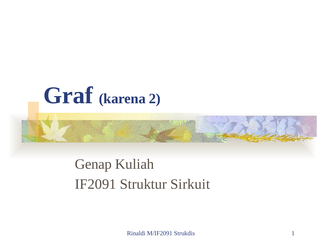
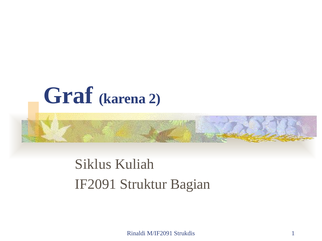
Genap: Genap -> Siklus (93, 164)
Sirkuit: Sirkuit -> Bagian (190, 184)
